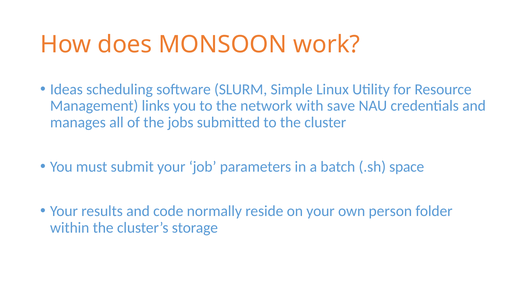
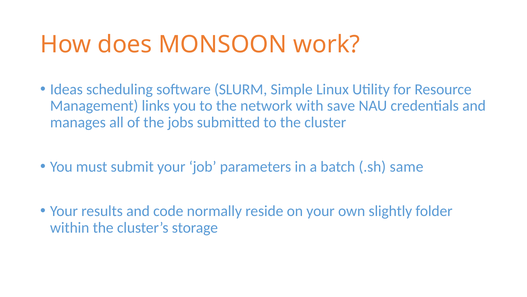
space: space -> same (407, 167)
person: person -> slightly (390, 211)
